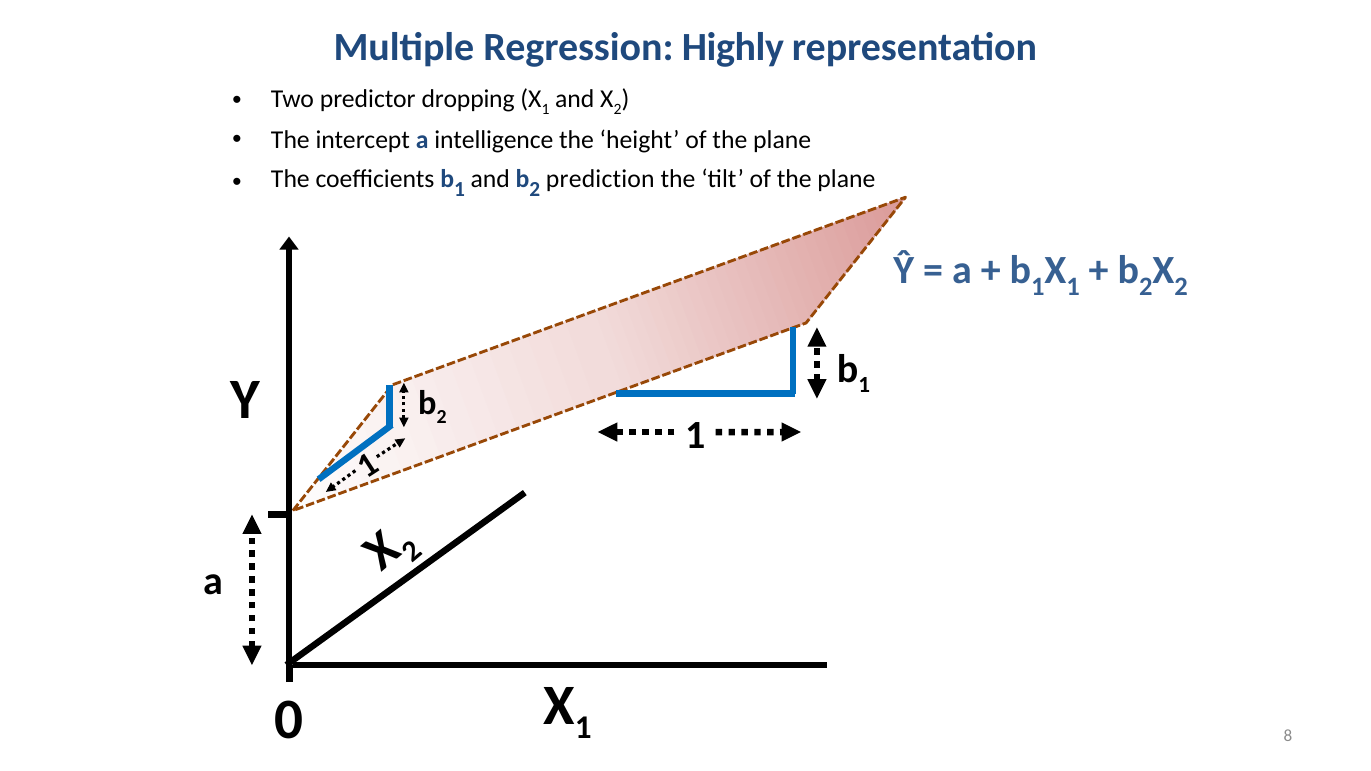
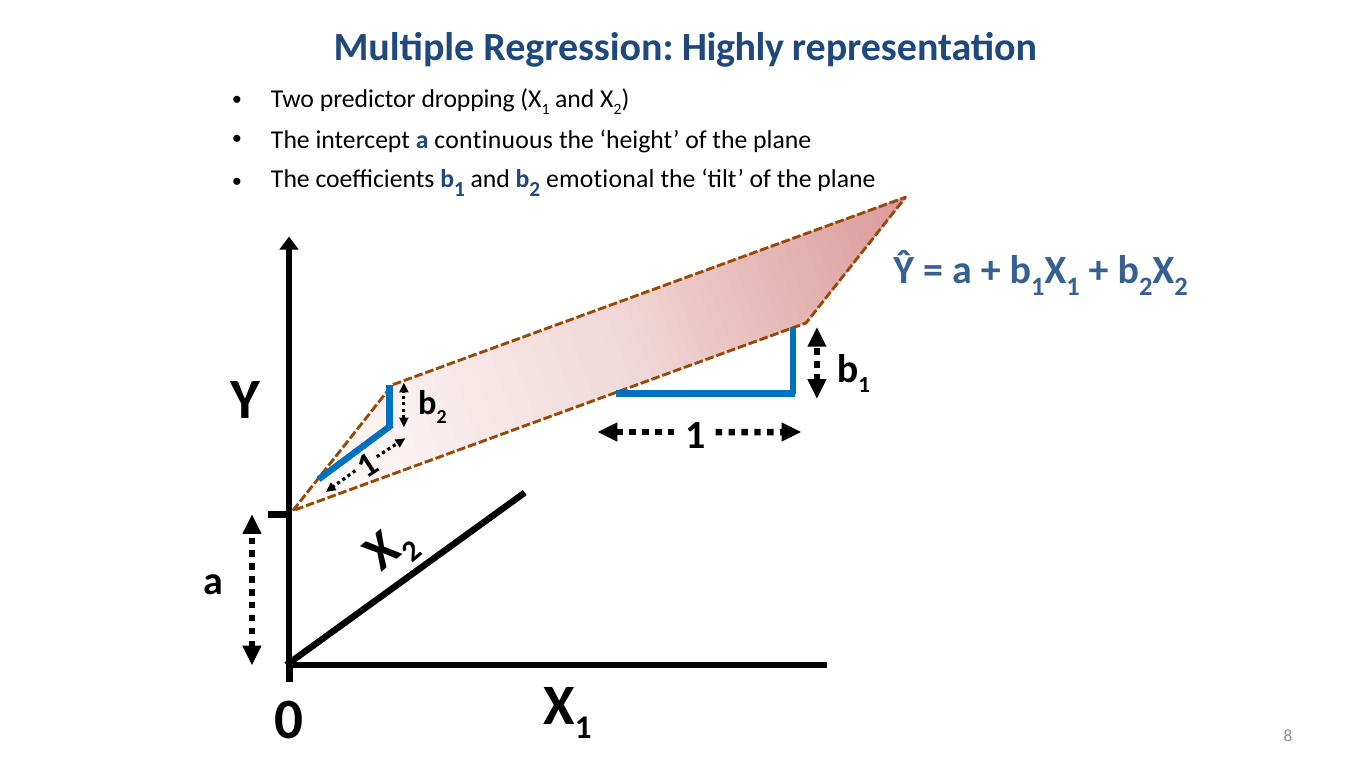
intelligence: intelligence -> continuous (494, 140)
prediction: prediction -> emotional (600, 179)
